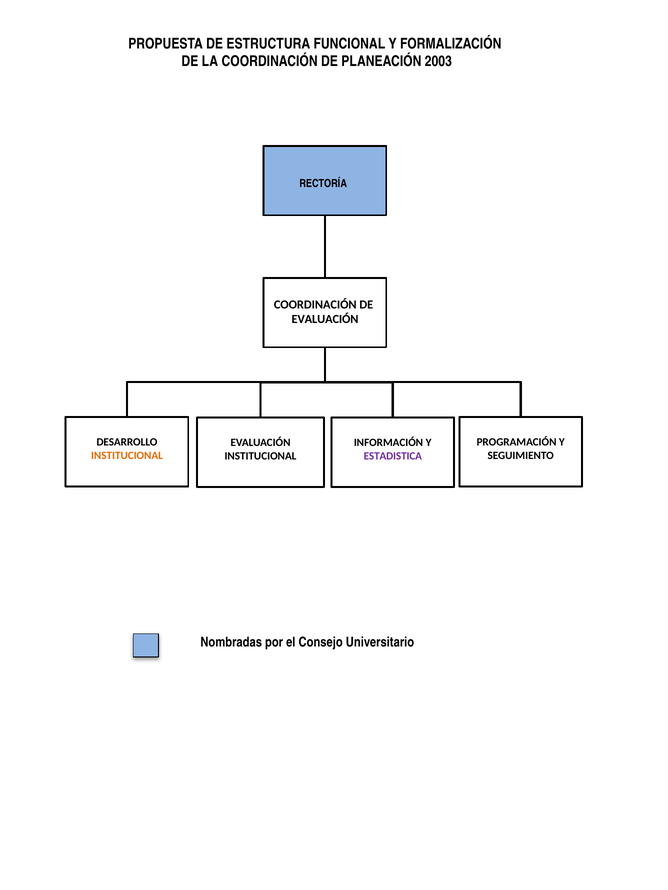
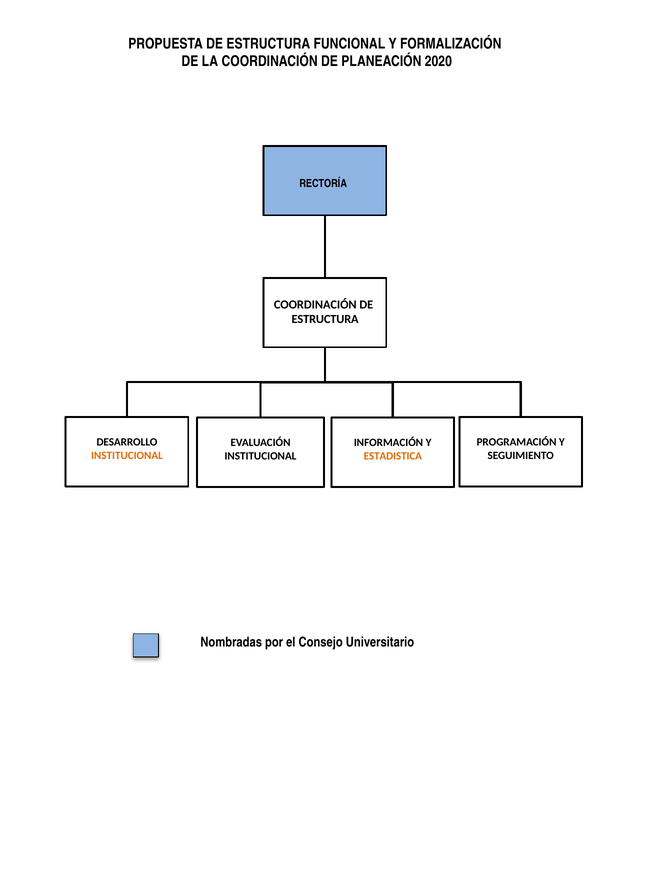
2003: 2003 -> 2020 (438, 62)
EVALUACIÓN: EVALUACIÓN -> ESTRUCTURA (325, 320)
ESTADISTICA colour: purple -> orange (393, 457)
